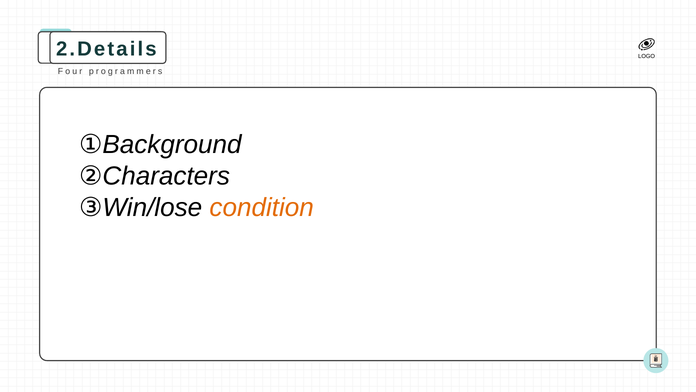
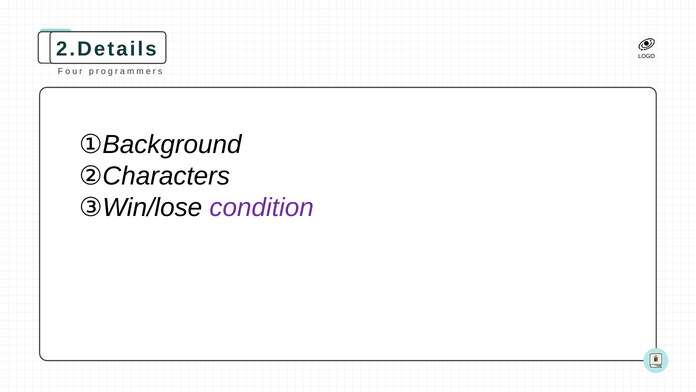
condition colour: orange -> purple (262, 207)
